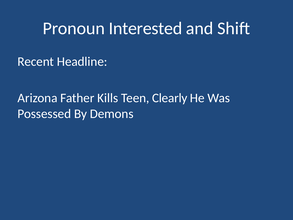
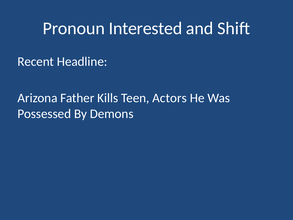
Clearly: Clearly -> Actors (170, 98)
